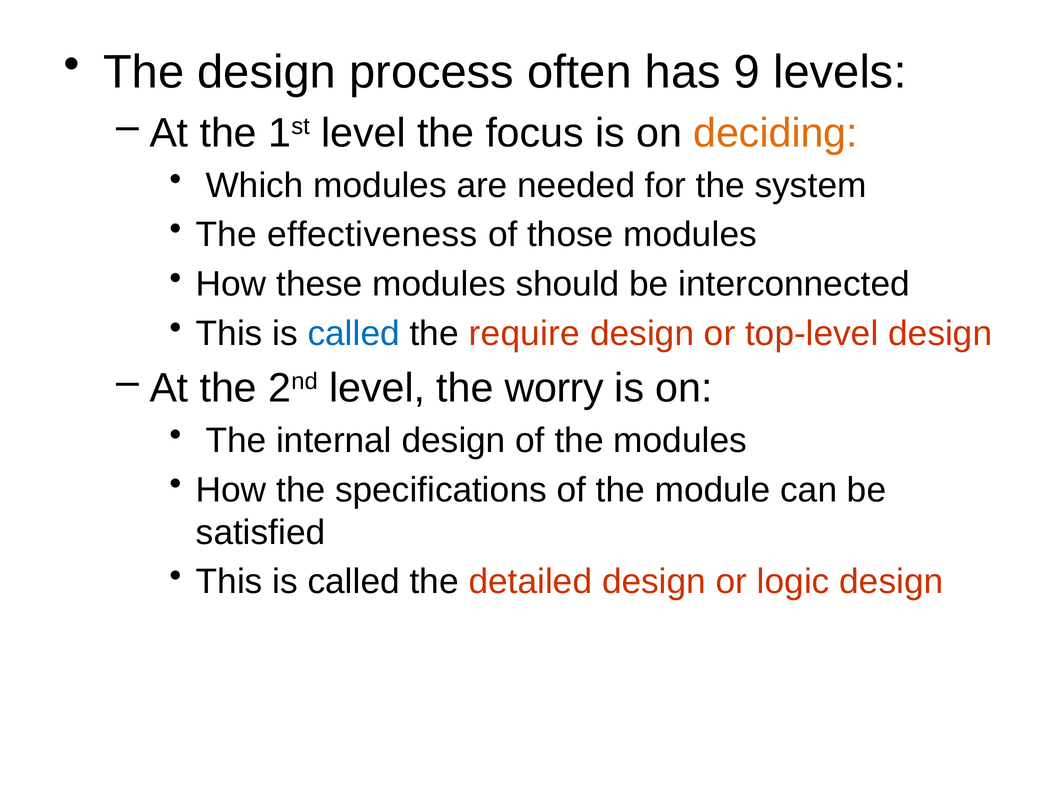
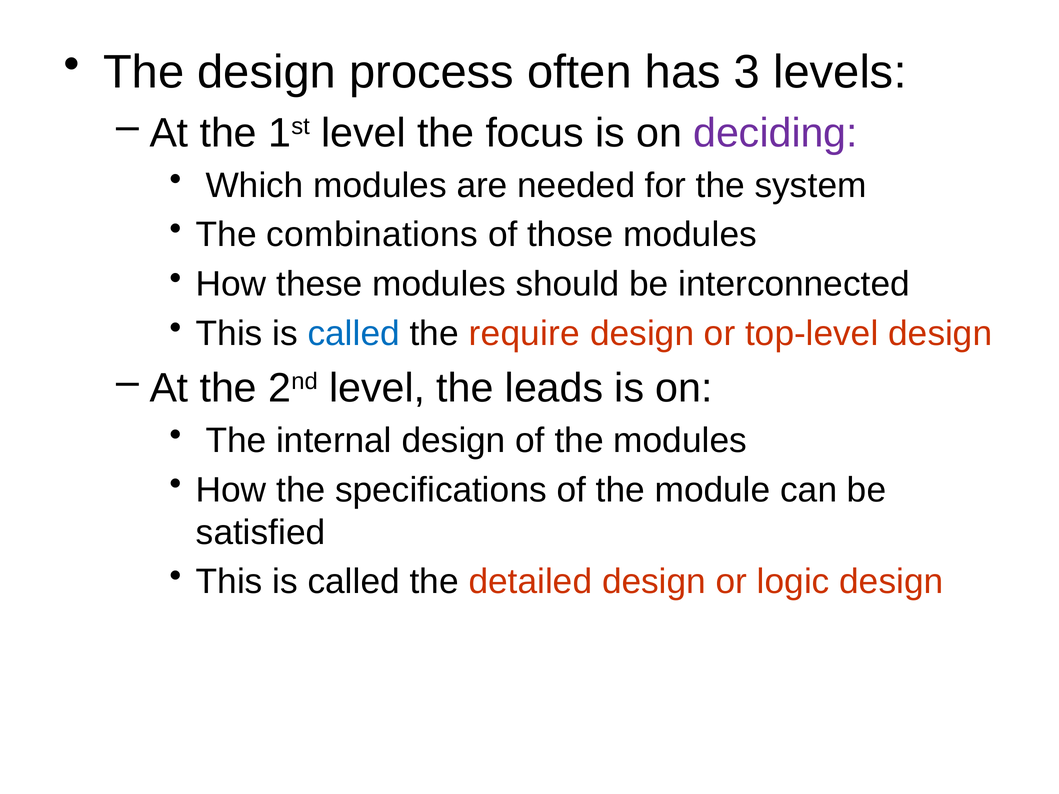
9: 9 -> 3 (747, 72)
deciding colour: orange -> purple (775, 133)
effectiveness: effectiveness -> combinations (372, 235)
worry: worry -> leads (554, 388)
